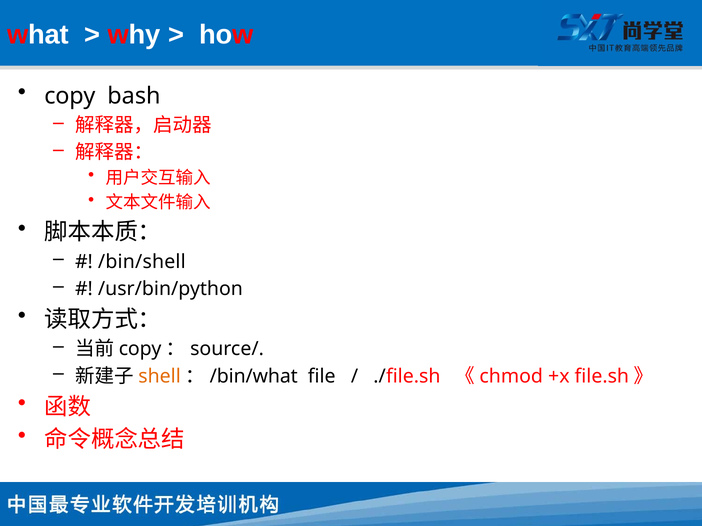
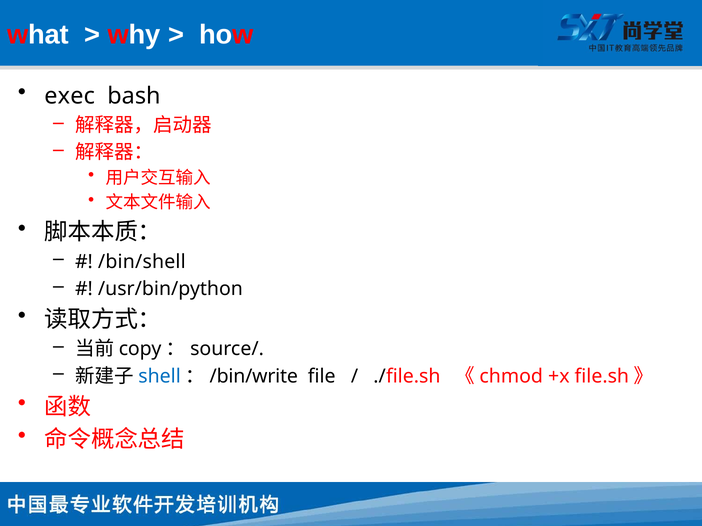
copy: copy -> exec (70, 96)
shell colour: orange -> blue (160, 377)
/bin/what: /bin/what -> /bin/write (254, 377)
